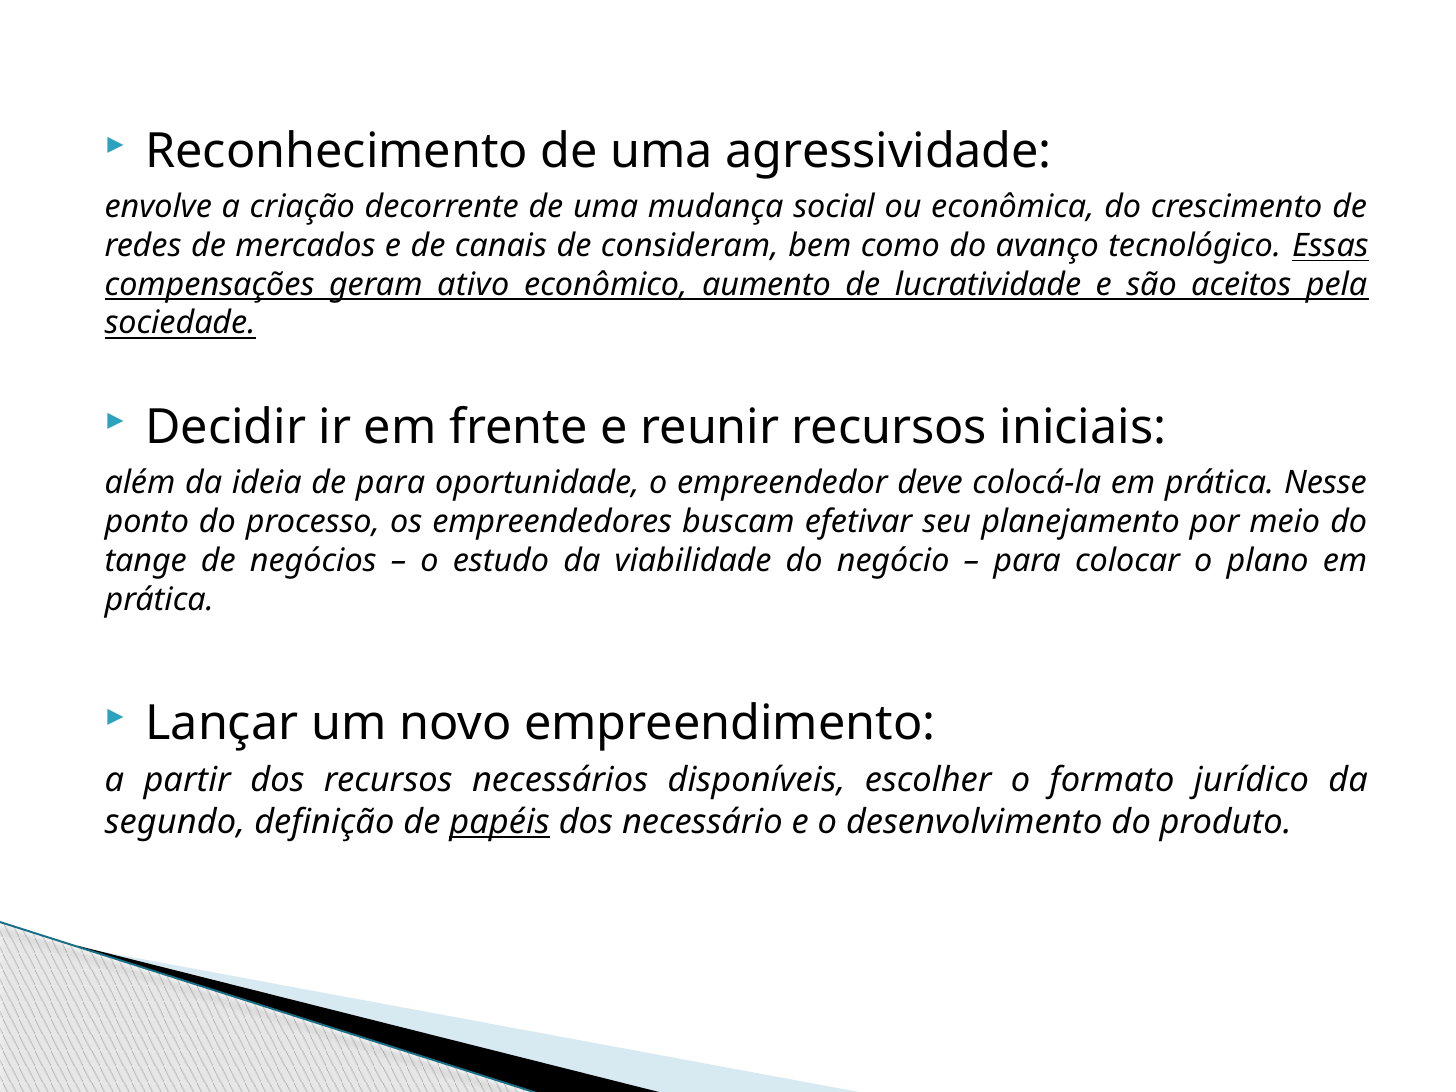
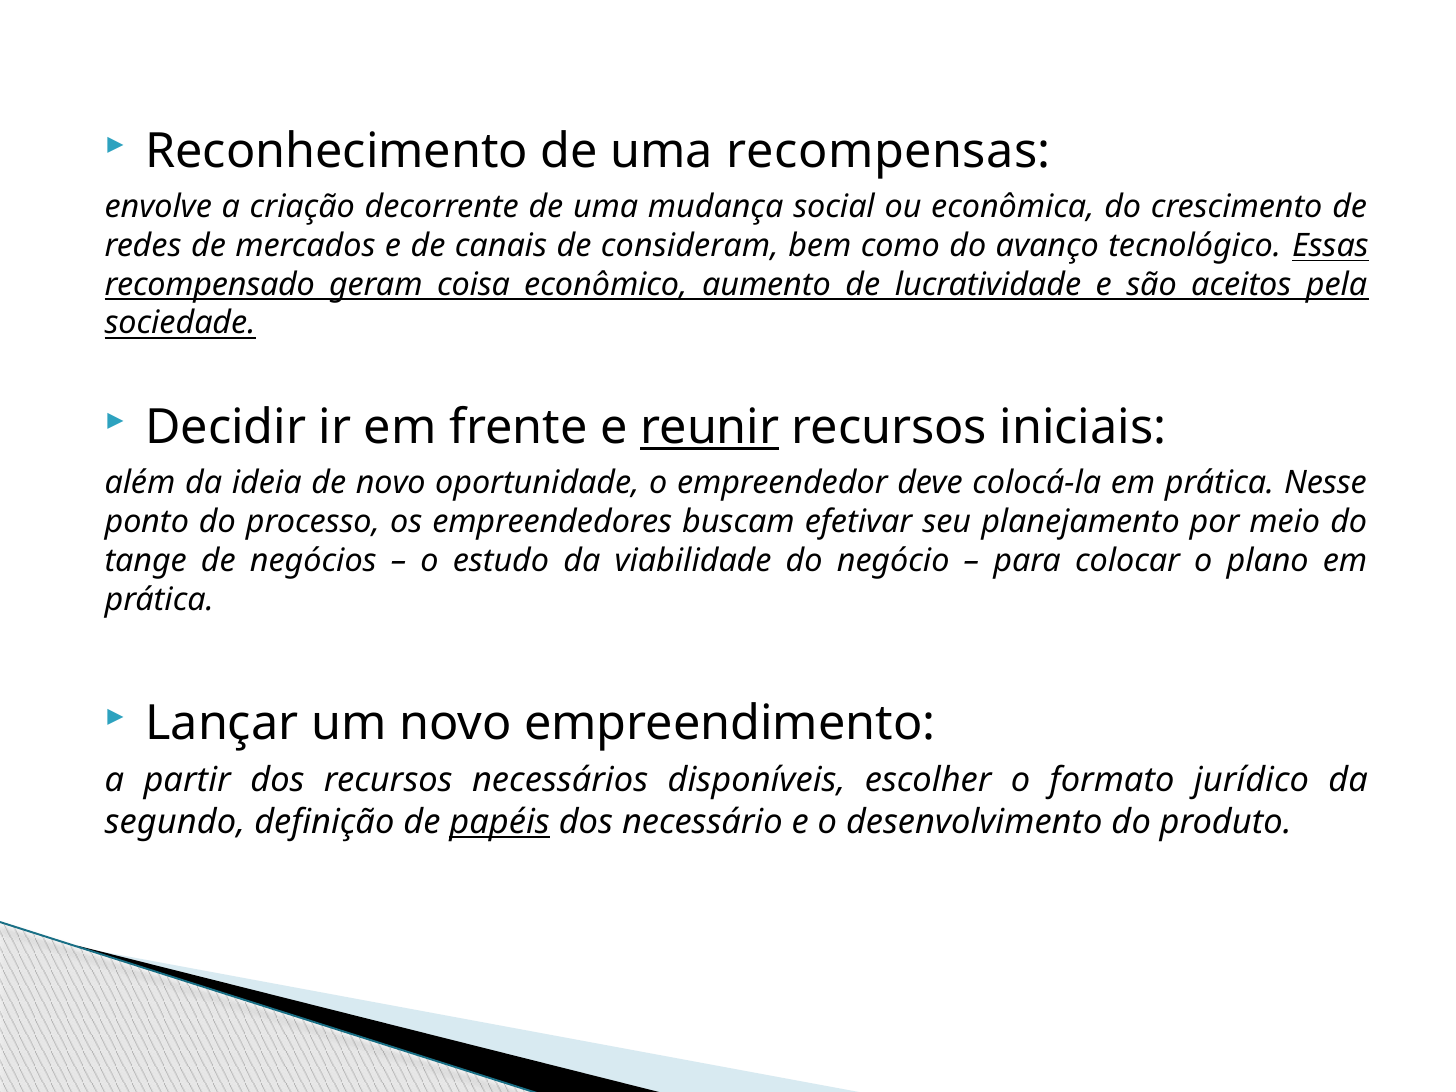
agressividade: agressividade -> recompensas (889, 152)
compensações: compensações -> recompensado (210, 285)
ativo: ativo -> coisa (473, 285)
reunir underline: none -> present (710, 428)
de para: para -> novo (391, 483)
